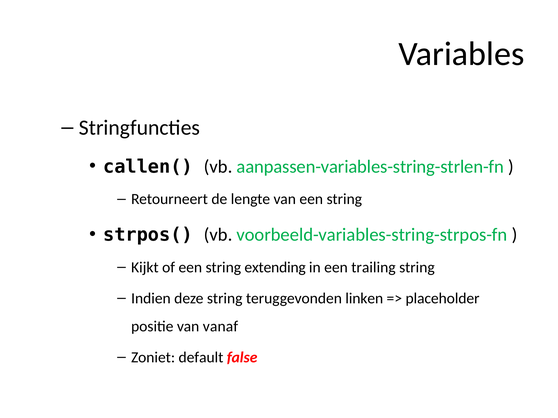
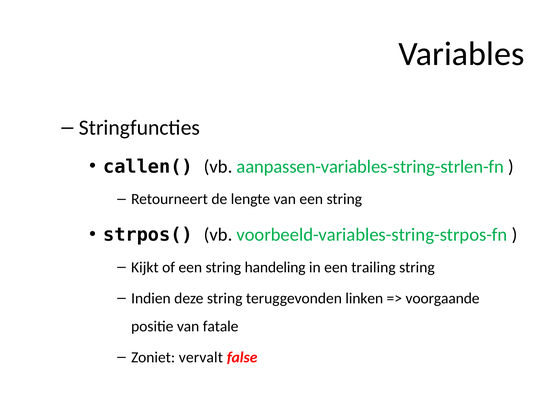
extending: extending -> handeling (275, 268)
placeholder: placeholder -> voorgaande (443, 299)
vanaf: vanaf -> fatale (221, 327)
default: default -> vervalt (201, 358)
